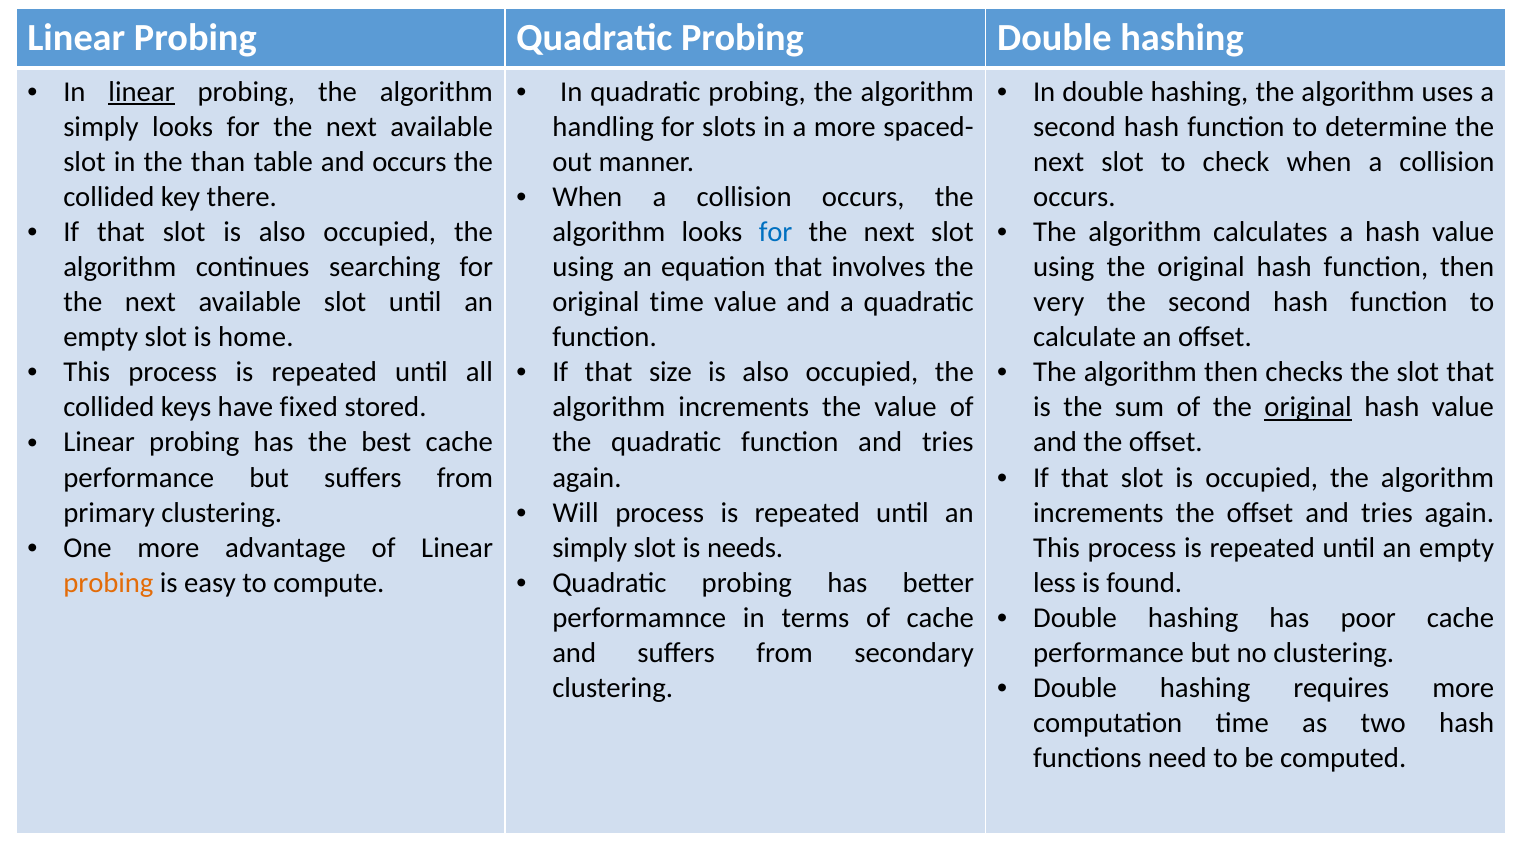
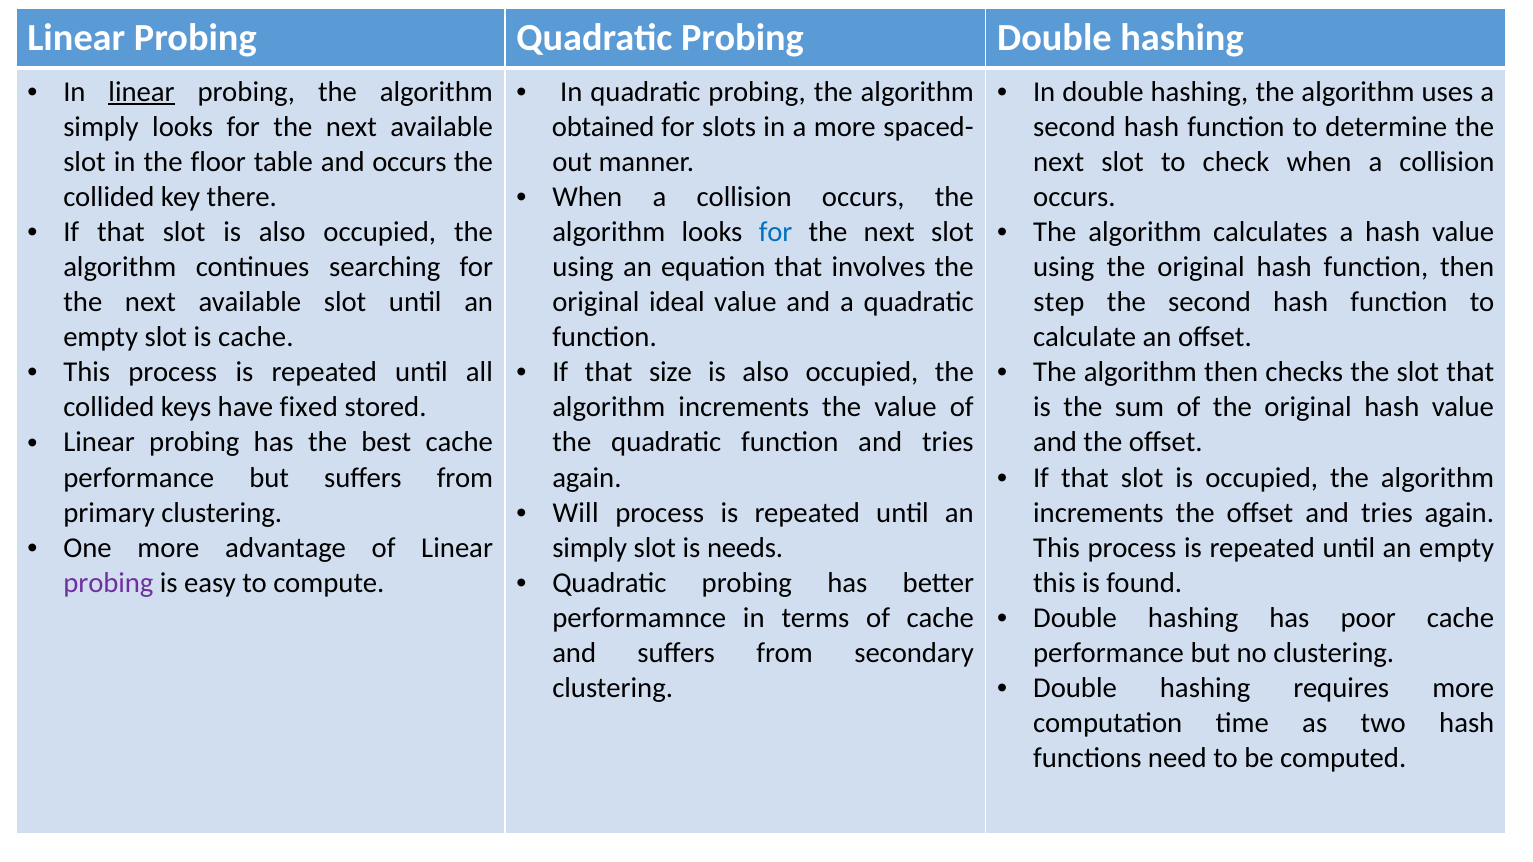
handling: handling -> obtained (603, 127)
than: than -> floor (218, 162)
original time: time -> ideal (677, 302)
very: very -> step (1059, 302)
is home: home -> cache (256, 337)
original underline: present -> none (1308, 408)
probing colour: orange -> purple (108, 583)
less: less -> this (1054, 583)
